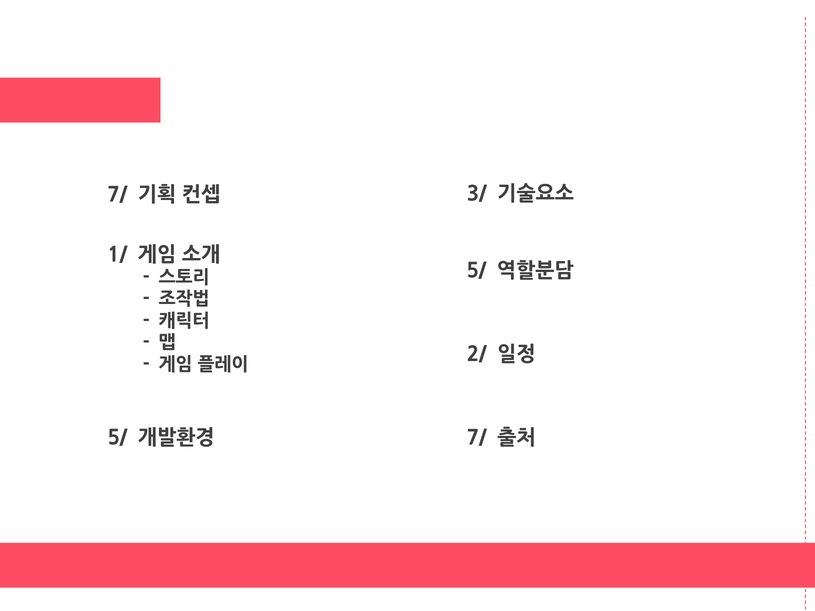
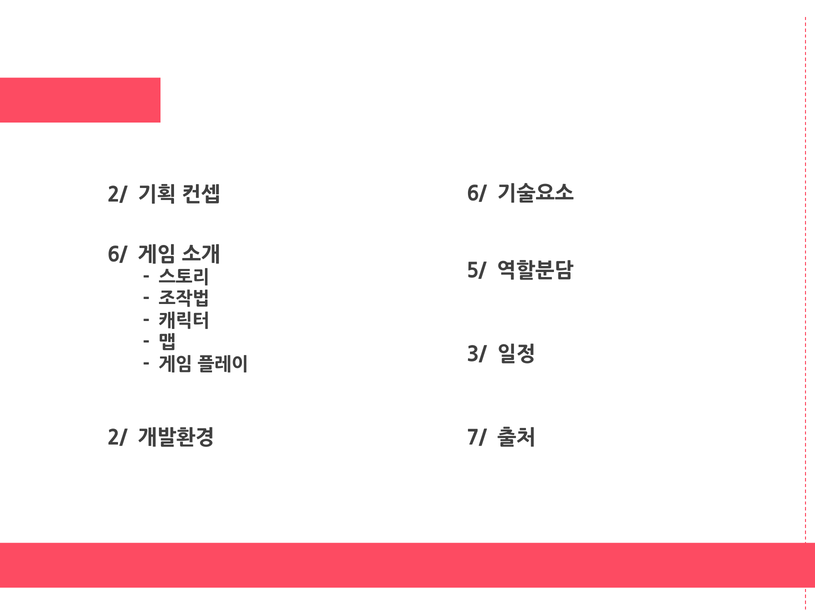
3/: 3/ -> 6/ (477, 194)
7/: 7/ -> 2/ (117, 195)
1/: 1/ -> 6/ (117, 255)
2/: 2/ -> 3/ (477, 355)
5/: 5/ -> 2/ (117, 438)
